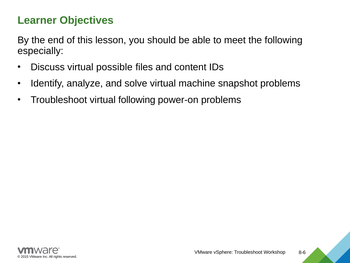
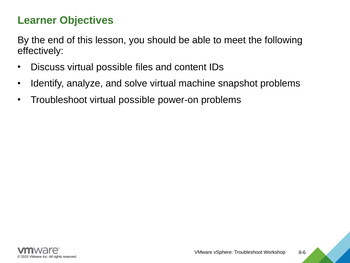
especially: especially -> effectively (40, 51)
Troubleshoot virtual following: following -> possible (137, 100)
